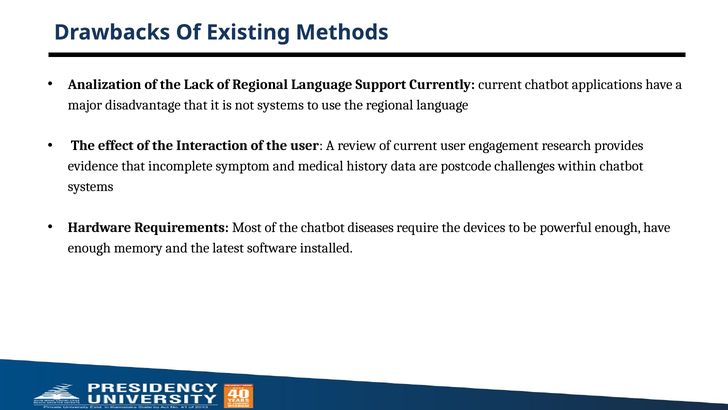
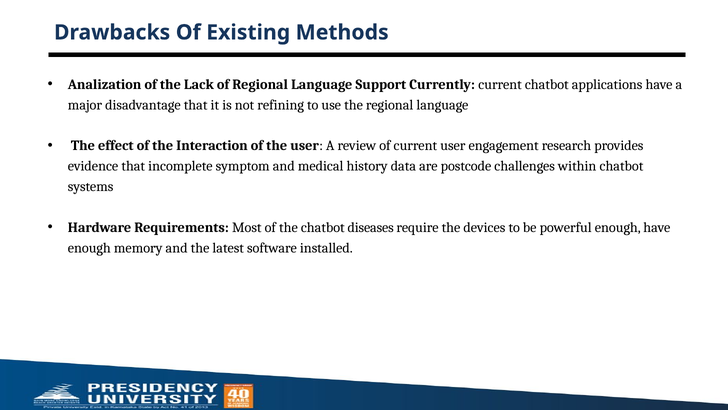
not systems: systems -> refining (281, 105)
